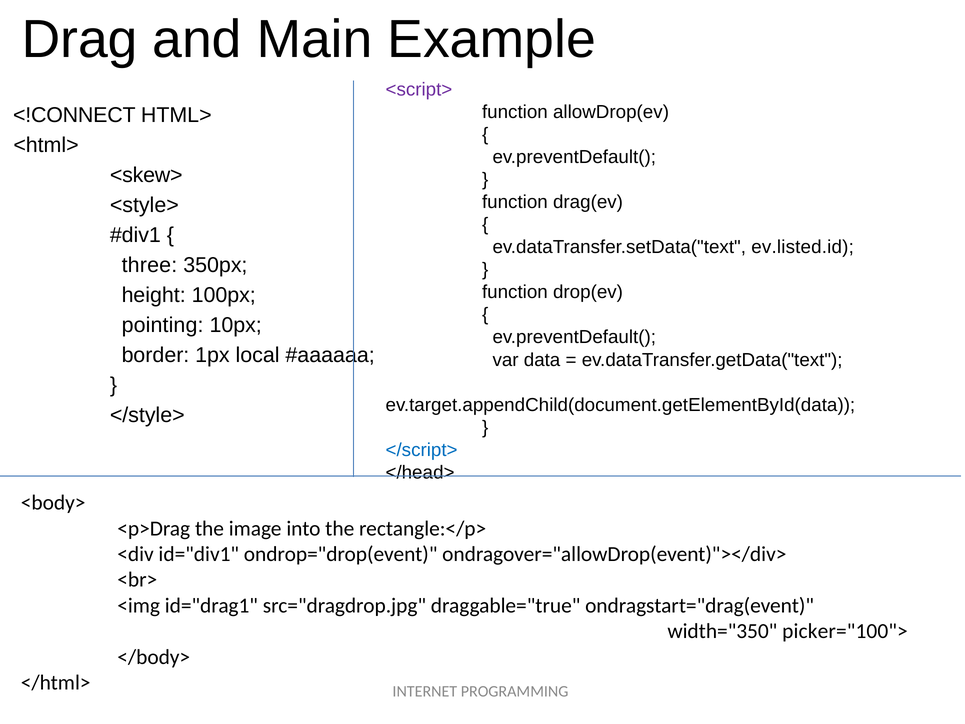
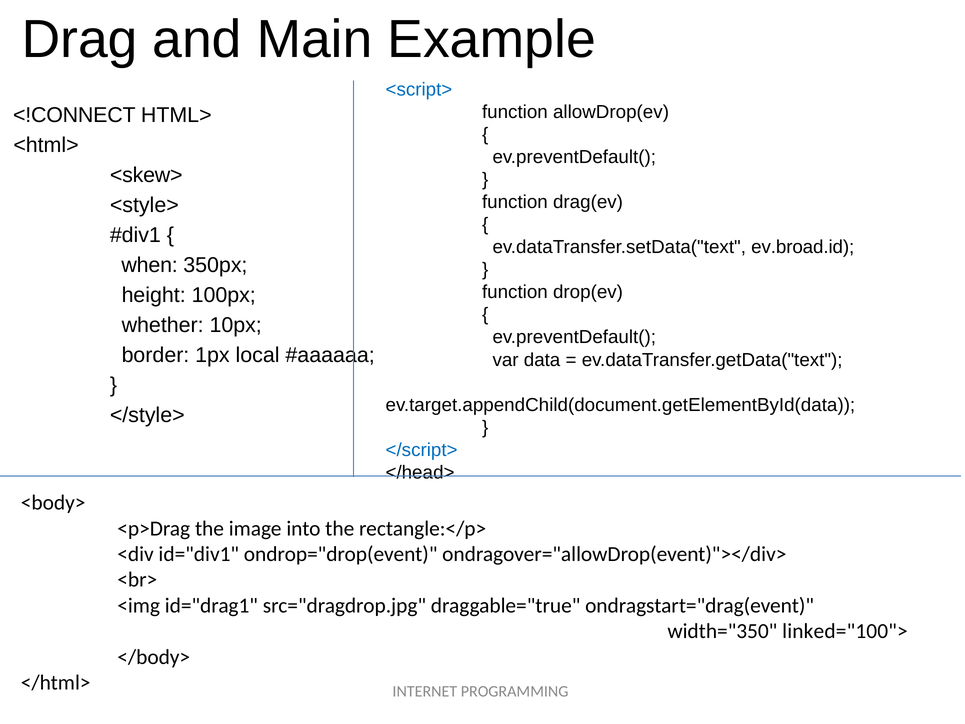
<script> colour: purple -> blue (419, 89)
ev.listed.id: ev.listed.id -> ev.broad.id (803, 247)
three: three -> when (150, 265)
pointing: pointing -> whether (163, 325)
picker="100">: picker="100"> -> linked="100"> (845, 631)
